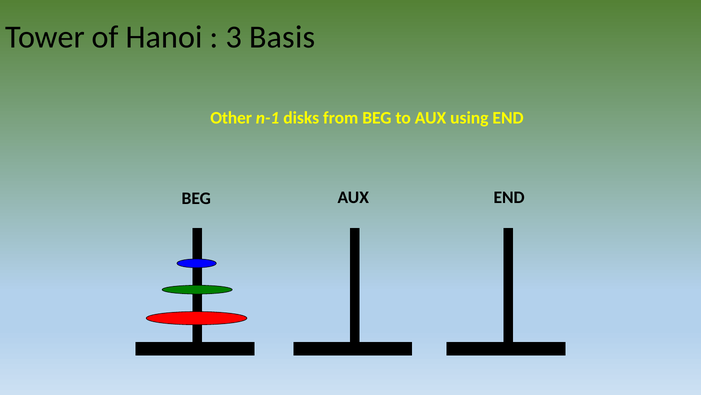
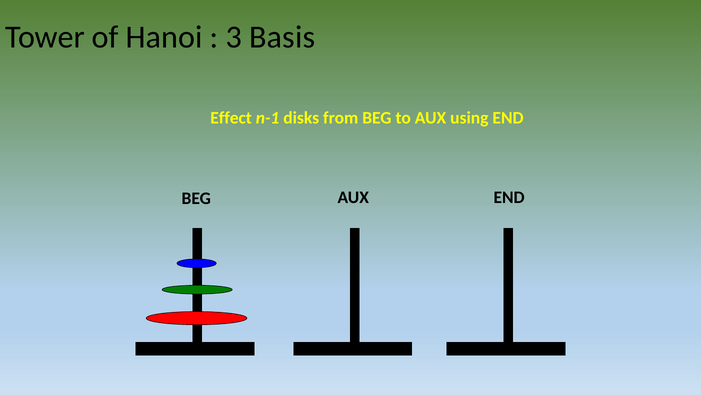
Other: Other -> Effect (231, 118)
